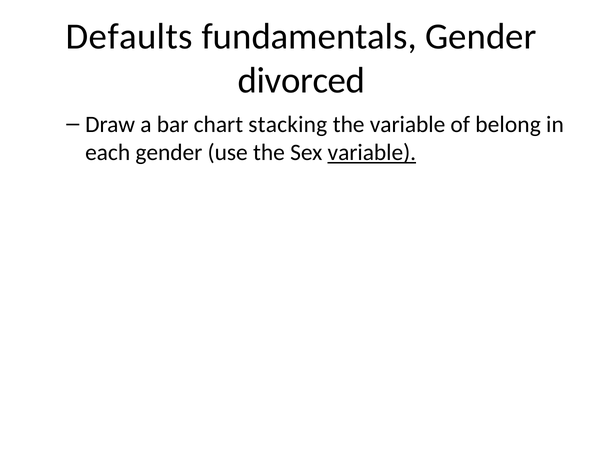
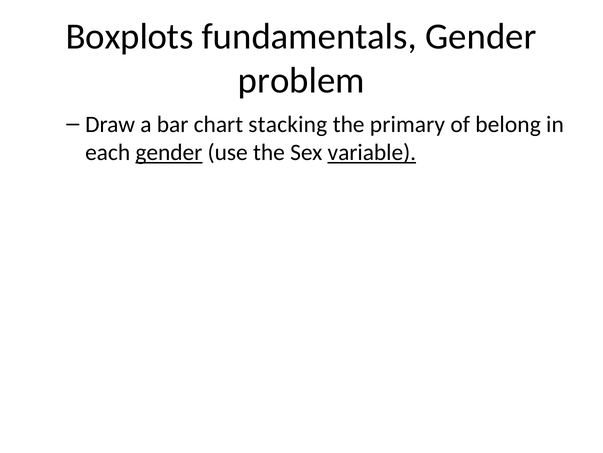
Defaults: Defaults -> Boxplots (130, 36)
divorced: divorced -> problem (301, 80)
the variable: variable -> primary (407, 124)
gender underline: none -> present (169, 152)
